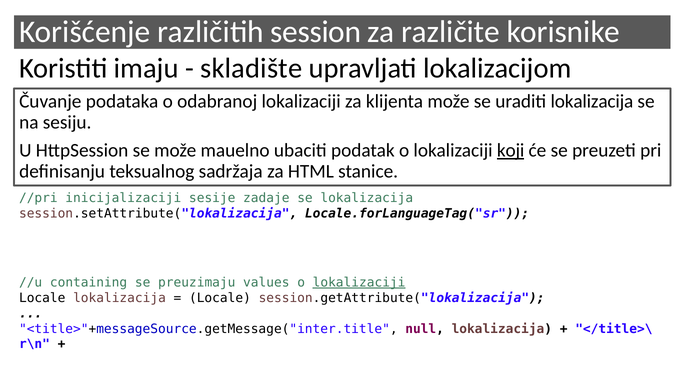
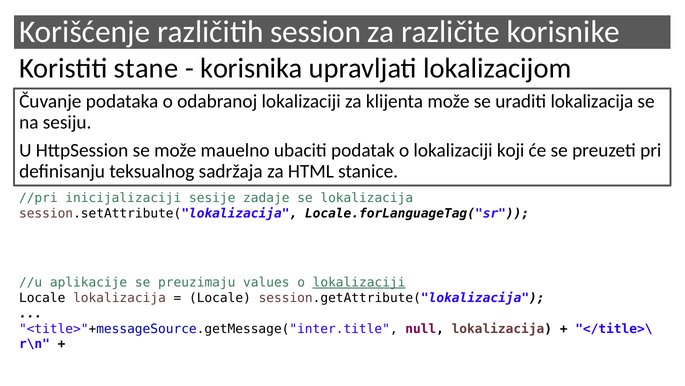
imaju: imaju -> stane (146, 68)
skladište: skladište -> korisnika (251, 68)
koji underline: present -> none (511, 150)
containing: containing -> aplikacije (89, 282)
